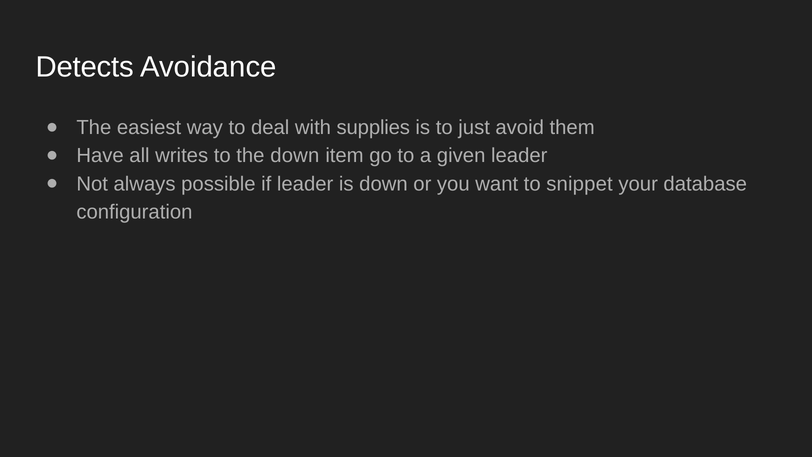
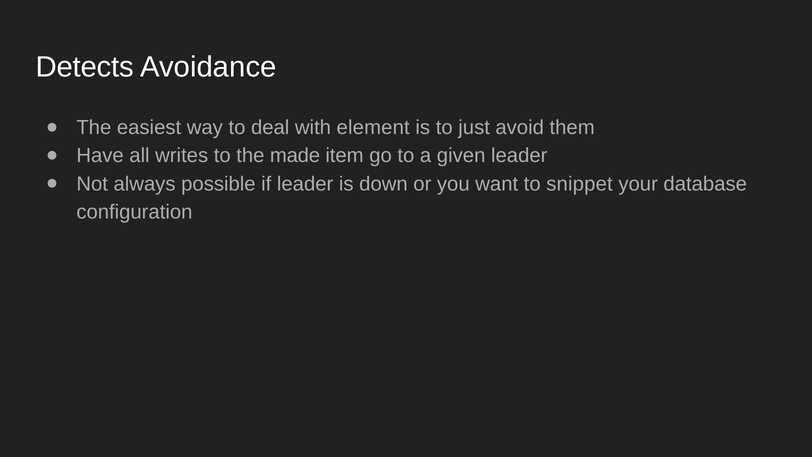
supplies: supplies -> element (373, 128)
the down: down -> made (295, 156)
